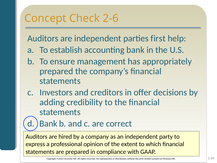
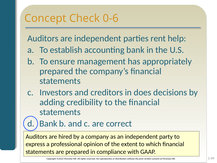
2-6: 2-6 -> 0-6 (111, 18)
first: first -> rent (158, 38)
offer: offer -> does (143, 92)
